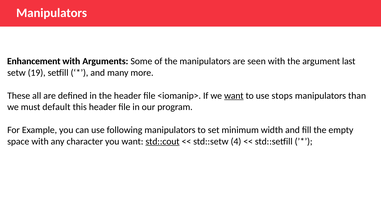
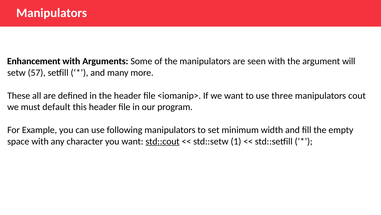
last: last -> will (349, 61)
19: 19 -> 57 (37, 72)
want underline: present -> none (234, 95)
stops: stops -> three (282, 95)
than: than -> cout (357, 95)
4: 4 -> 1 (236, 141)
